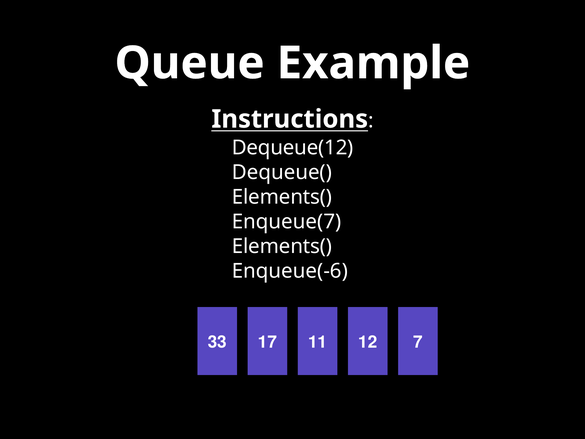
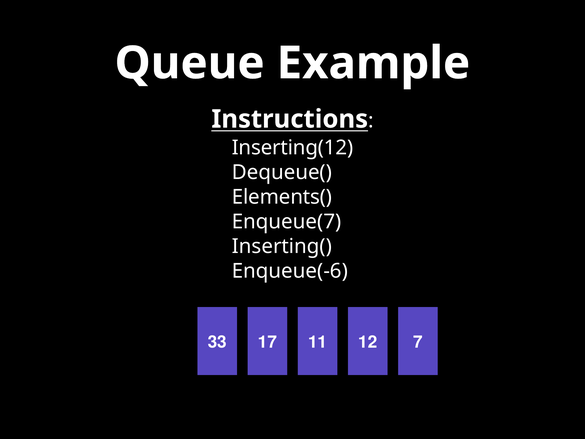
Dequeue(12: Dequeue(12 -> Inserting(12 (293, 147)
Elements(: Elements( -> Inserting( (282, 246)
